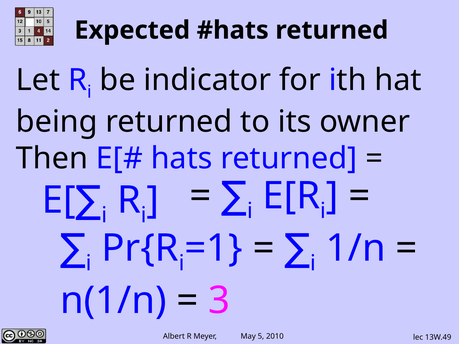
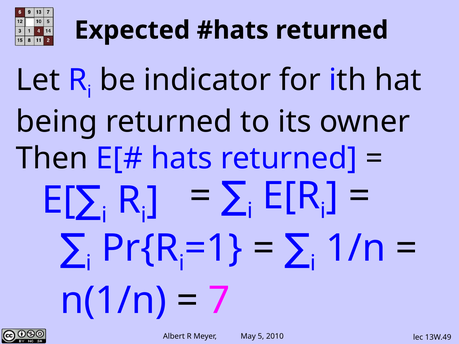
3: 3 -> 7 (219, 301)
